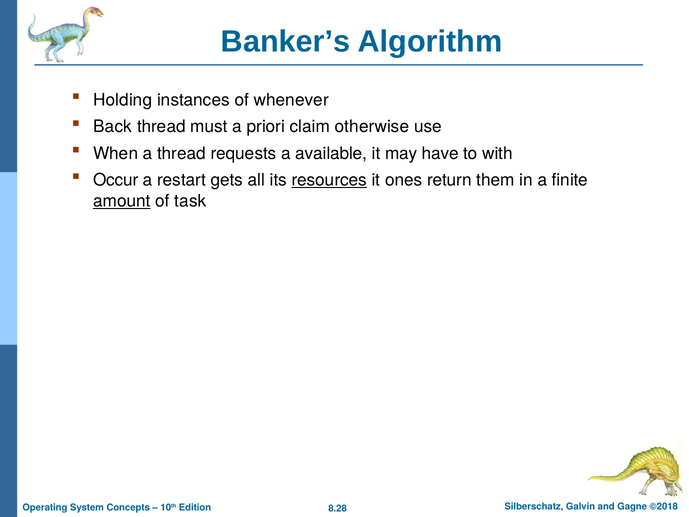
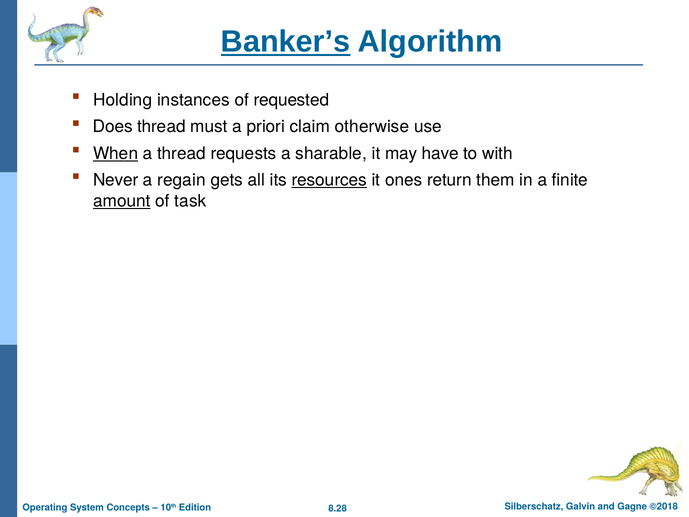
Banker’s underline: none -> present (286, 42)
whenever: whenever -> requested (291, 100)
Back: Back -> Does (113, 127)
When underline: none -> present (116, 153)
available: available -> sharable (331, 153)
Occur: Occur -> Never (116, 180)
restart: restart -> regain (181, 180)
